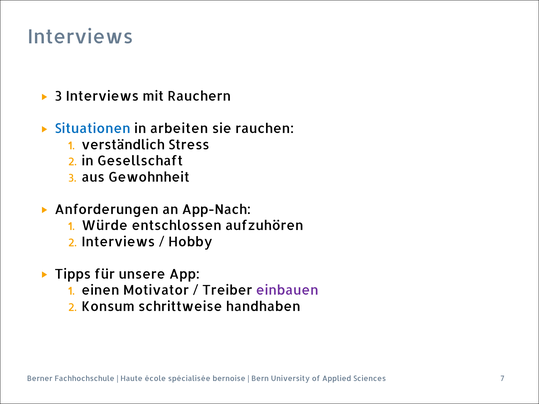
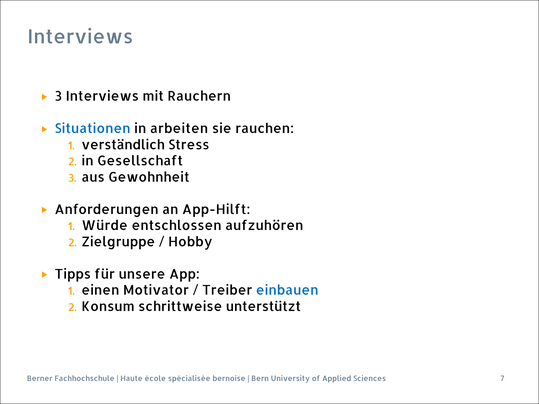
App-Nach: App-Nach -> App-Hilft (216, 210)
Interviews: Interviews -> Zielgruppe (118, 242)
einbauen colour: purple -> blue (287, 291)
handhaben: handhaben -> unterstützt (263, 307)
